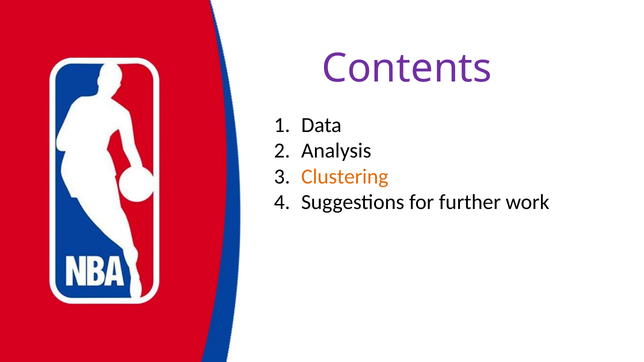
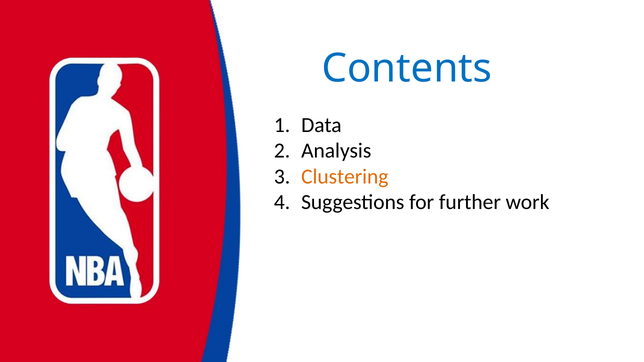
Contents colour: purple -> blue (407, 69)
